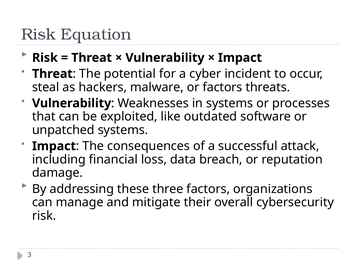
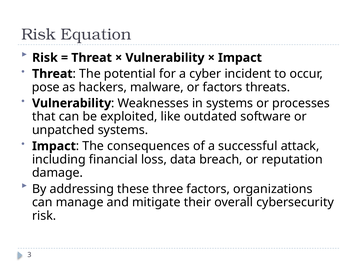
steal: steal -> pose (46, 87)
